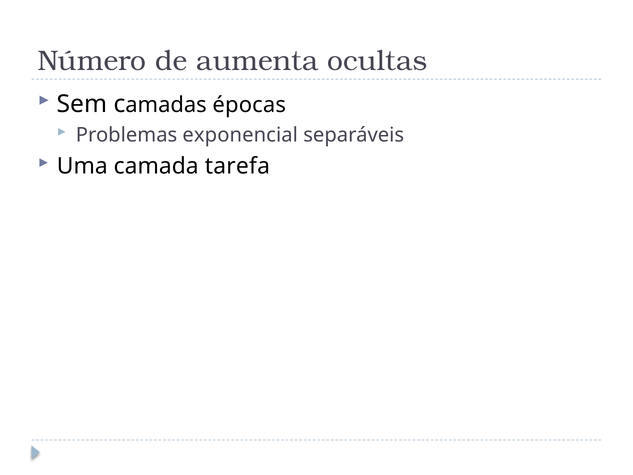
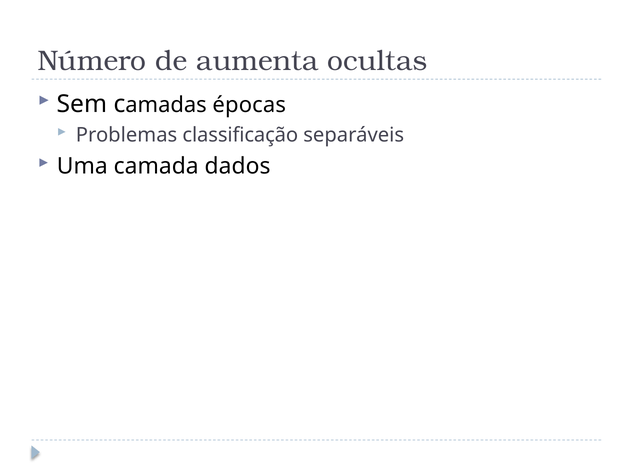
exponencial: exponencial -> classificação (240, 135)
tarefa: tarefa -> dados (237, 166)
